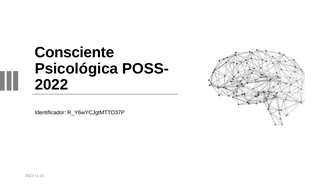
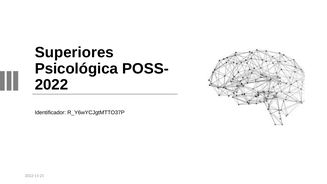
Consciente: Consciente -> Superiores (74, 52)
